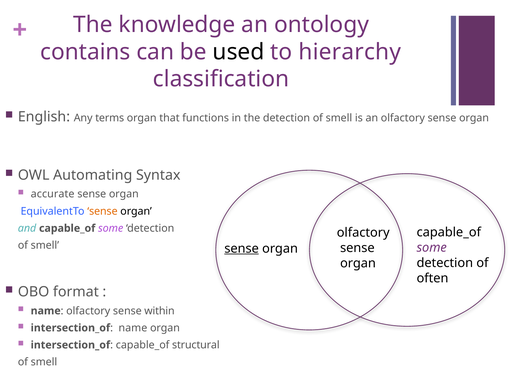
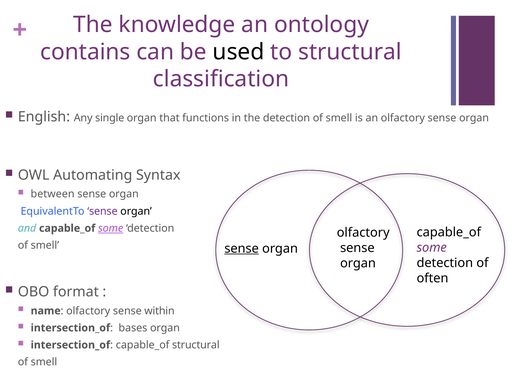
to hierarchy: hierarchy -> structural (350, 52)
terms: terms -> single (110, 118)
accurate: accurate -> between (53, 194)
sense colour: orange -> purple (102, 211)
some underline: none -> present (111, 228)
intersection_of name: name -> bases (133, 327)
